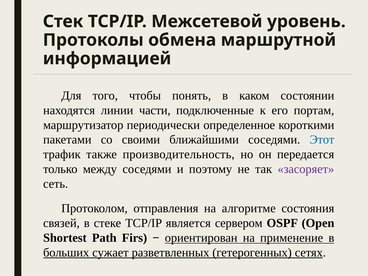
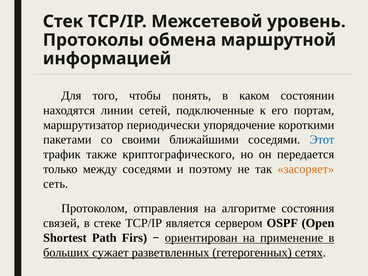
части: части -> сетей (155, 110)
определенное: определенное -> упорядочение (239, 125)
производительность: производительность -> криптографического (179, 154)
засоряет colour: purple -> orange (306, 169)
